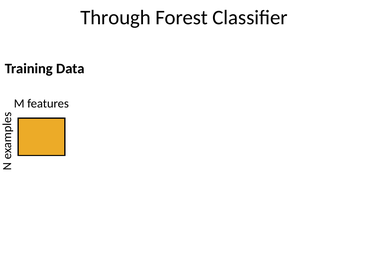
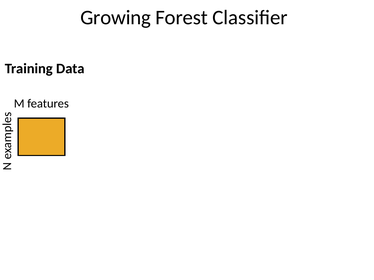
Through: Through -> Growing (116, 18)
